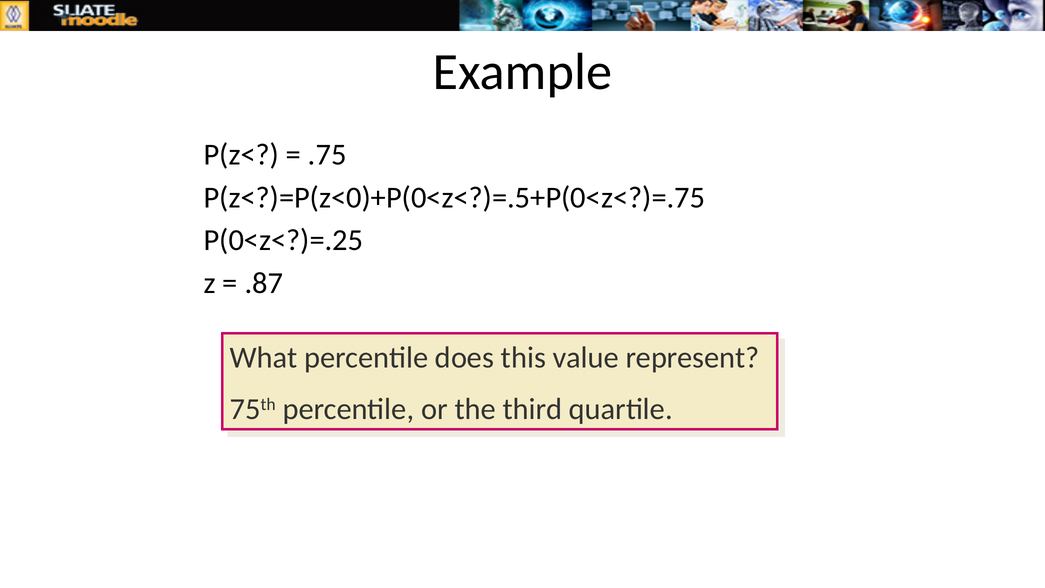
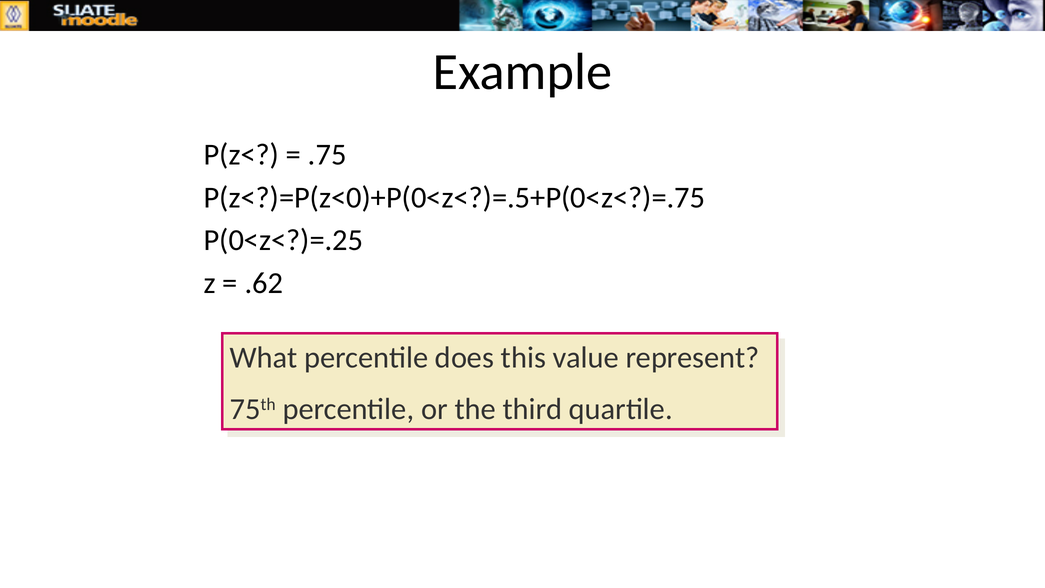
.87: .87 -> .62 (264, 283)
